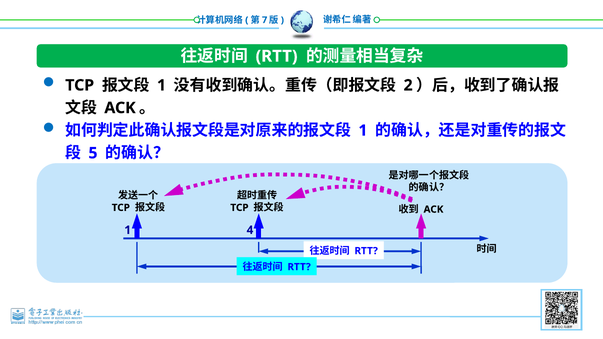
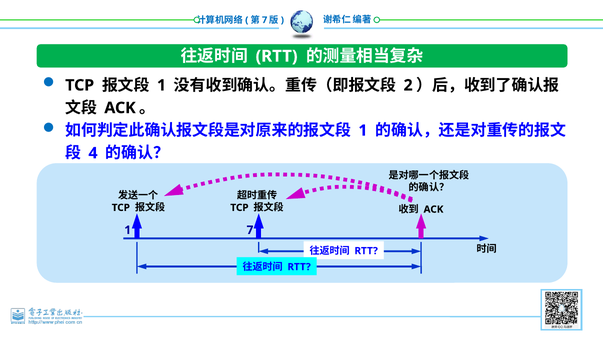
5: 5 -> 4 (93, 153)
1 4: 4 -> 7 (250, 230)
